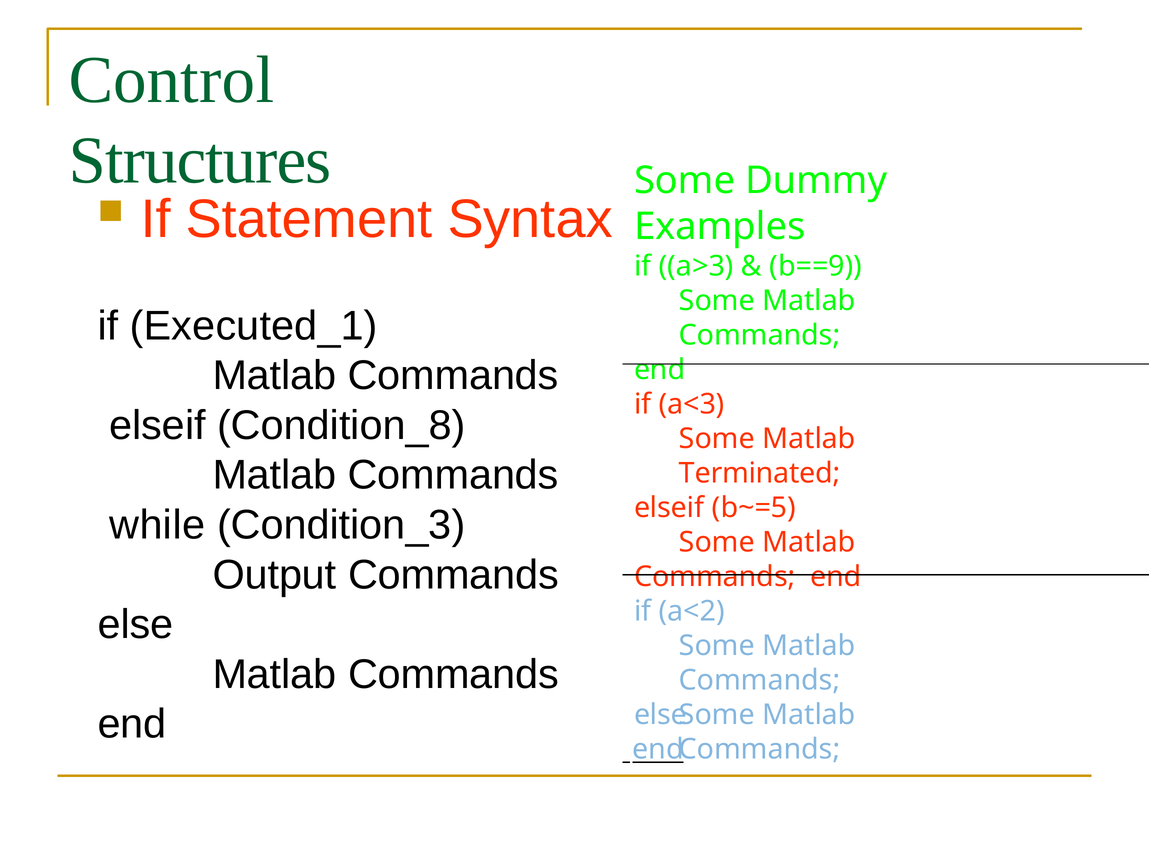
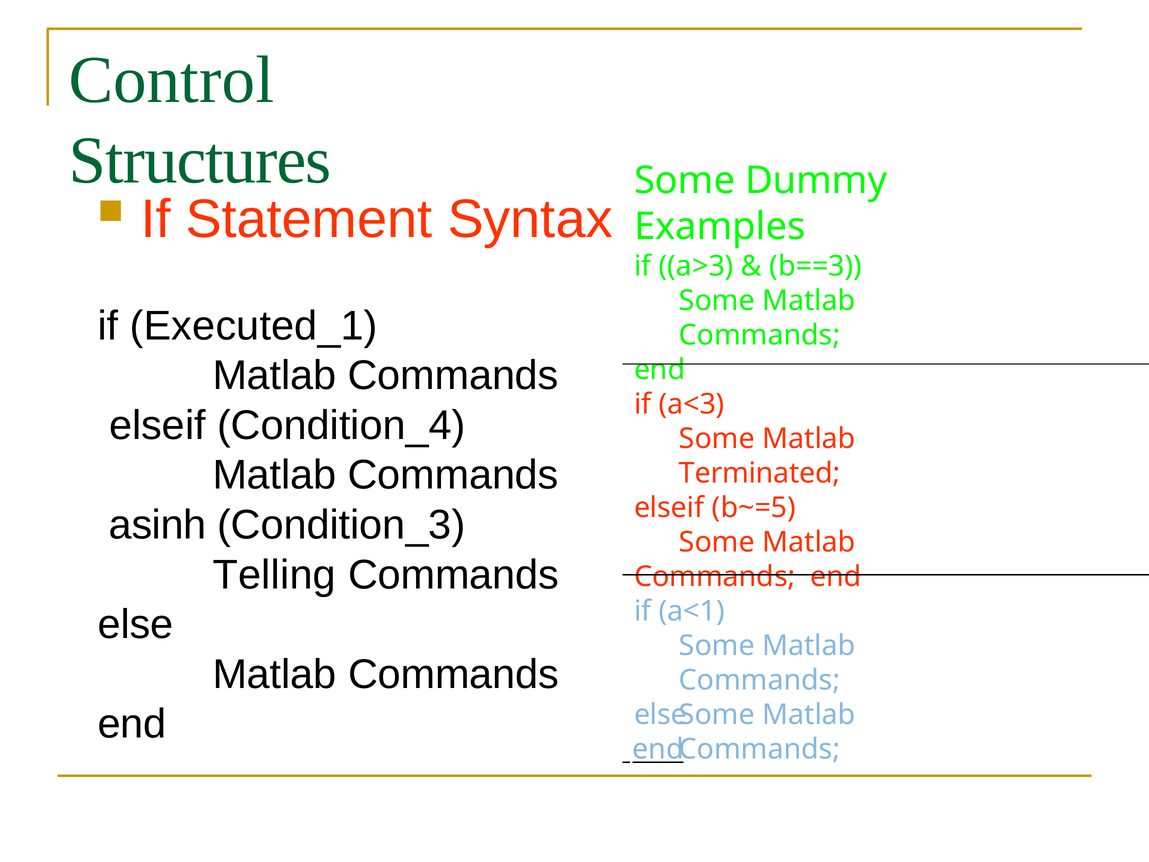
b==9: b==9 -> b==3 (816, 266)
Condition_8: Condition_8 -> Condition_4 (341, 425)
while: while -> asinh (158, 525)
Output: Output -> Telling (274, 575)
a<2: a<2 -> a<1 (692, 611)
